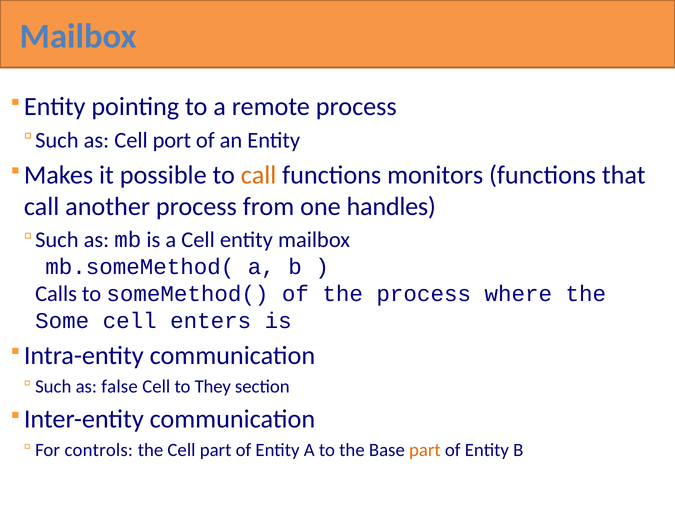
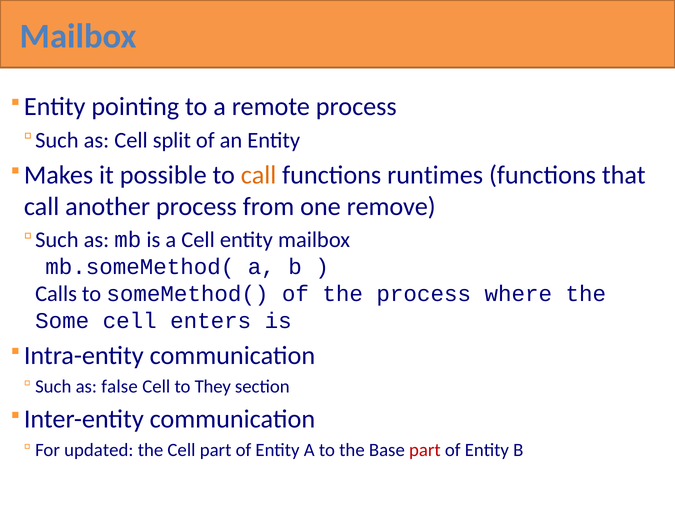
port: port -> split (172, 140)
monitors: monitors -> runtimes (435, 175)
handles: handles -> remove (391, 206)
controls: controls -> updated (99, 451)
part colour: orange -> red (425, 451)
